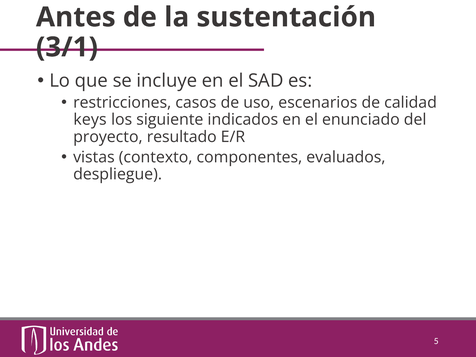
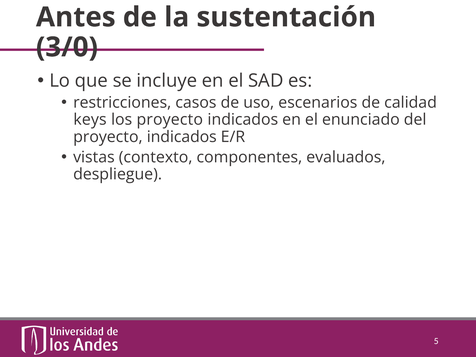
3/1: 3/1 -> 3/0 (67, 47)
los siguiente: siguiente -> proyecto (170, 120)
resultado: resultado -> indicados (182, 137)
